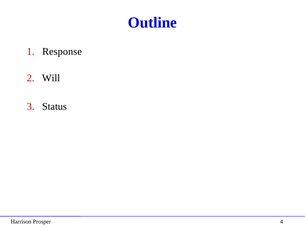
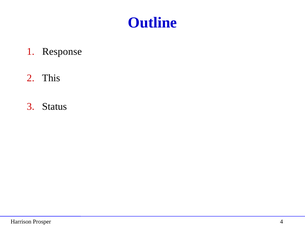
Will: Will -> This (51, 78)
